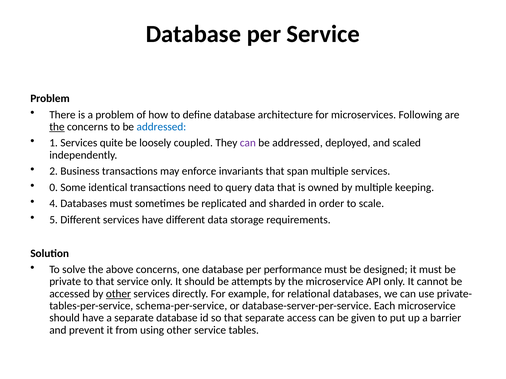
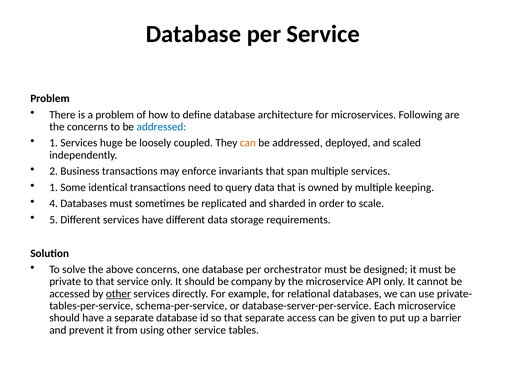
the underline: present -> none (57, 127)
quite: quite -> huge (111, 143)
can colour: purple -> orange (248, 143)
0: 0 -> 1 (54, 188)
performance: performance -> orchestrator (293, 270)
attempts: attempts -> company (252, 282)
